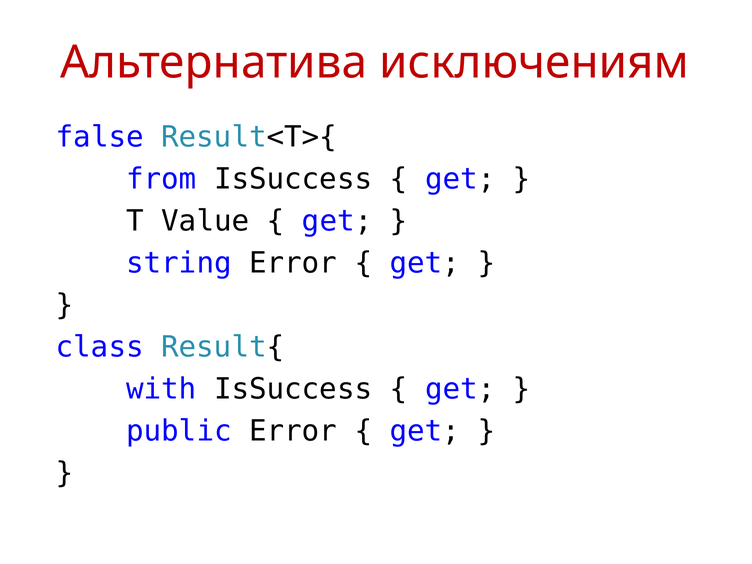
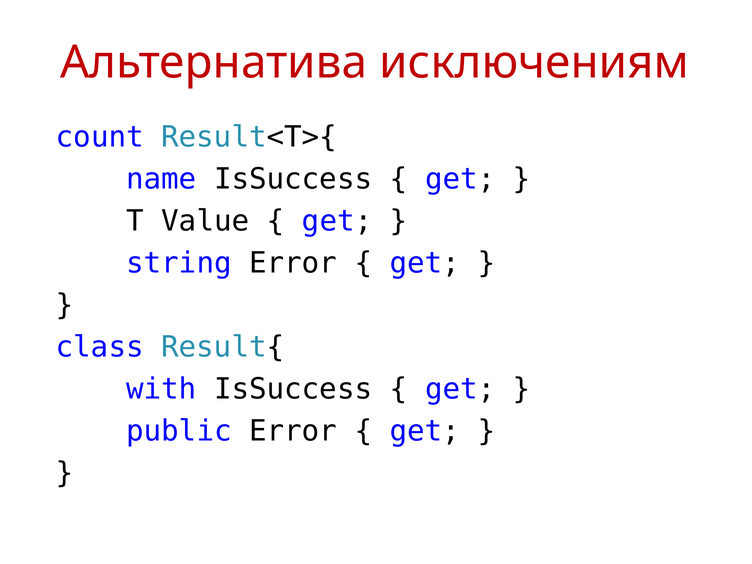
false: false -> count (100, 137)
from: from -> name (161, 179)
